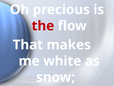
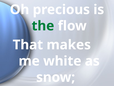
the colour: red -> green (43, 26)
